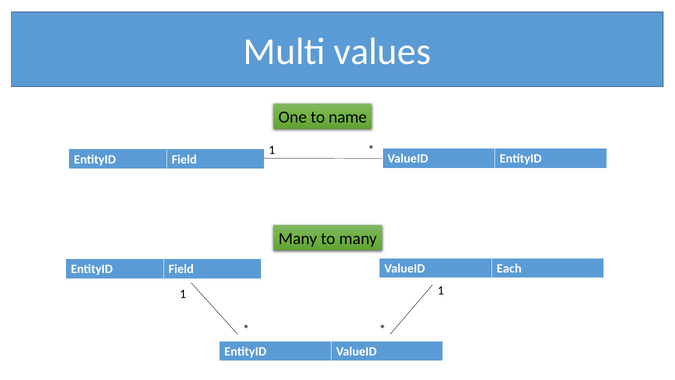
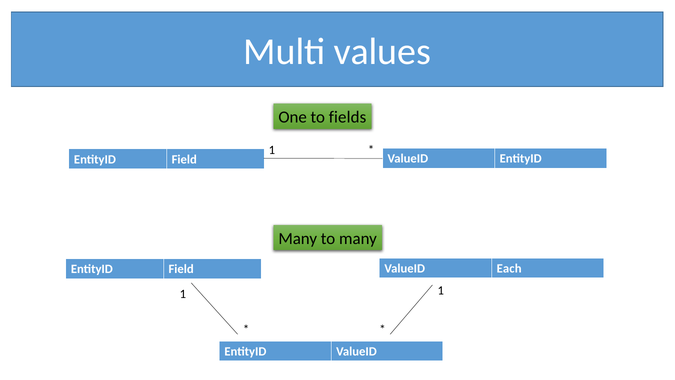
name: name -> fields (348, 117)
